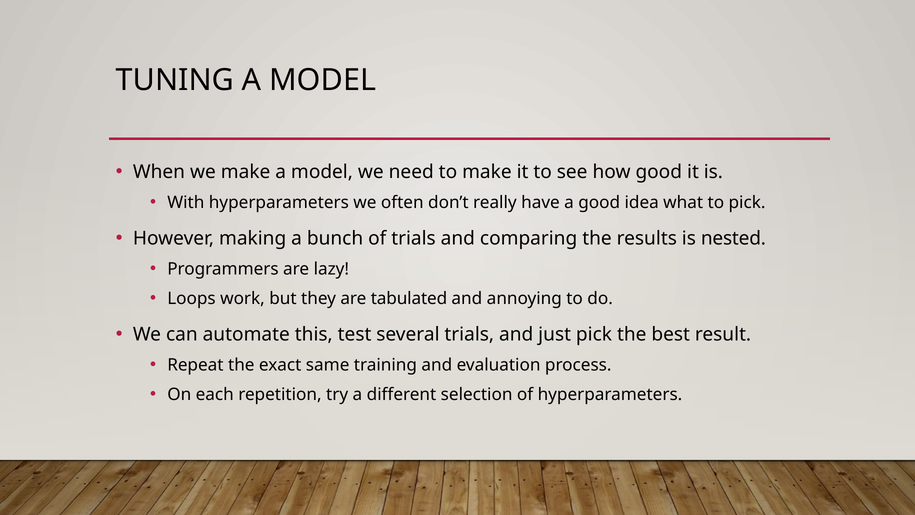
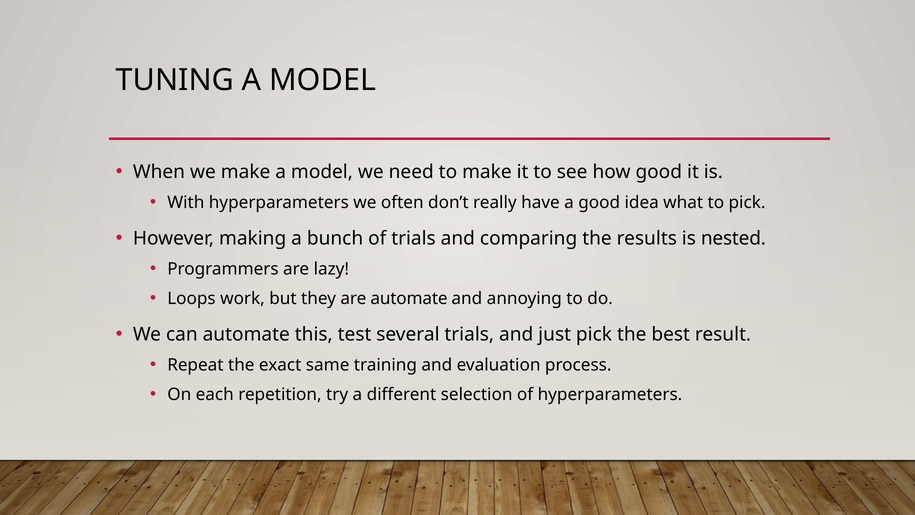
are tabulated: tabulated -> automate (409, 298)
